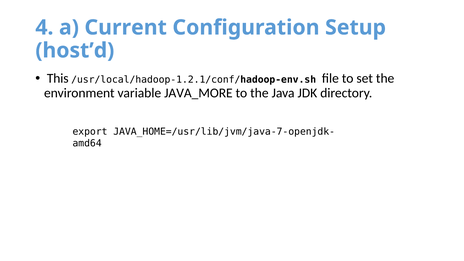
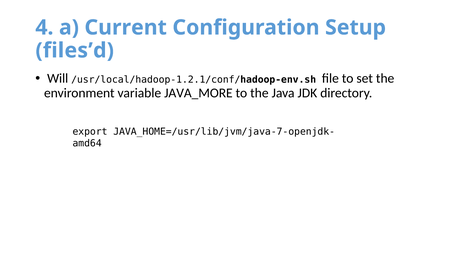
host’d: host’d -> files’d (75, 50)
This: This -> Will (58, 78)
